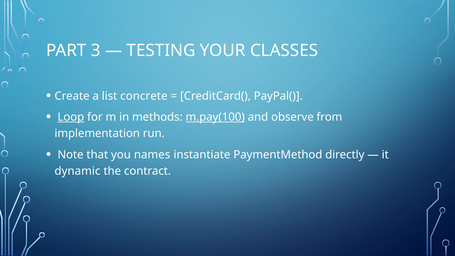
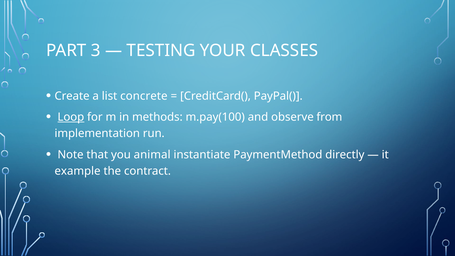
m.pay(100 underline: present -> none (215, 117)
names: names -> animal (152, 155)
dynamic: dynamic -> example (78, 171)
